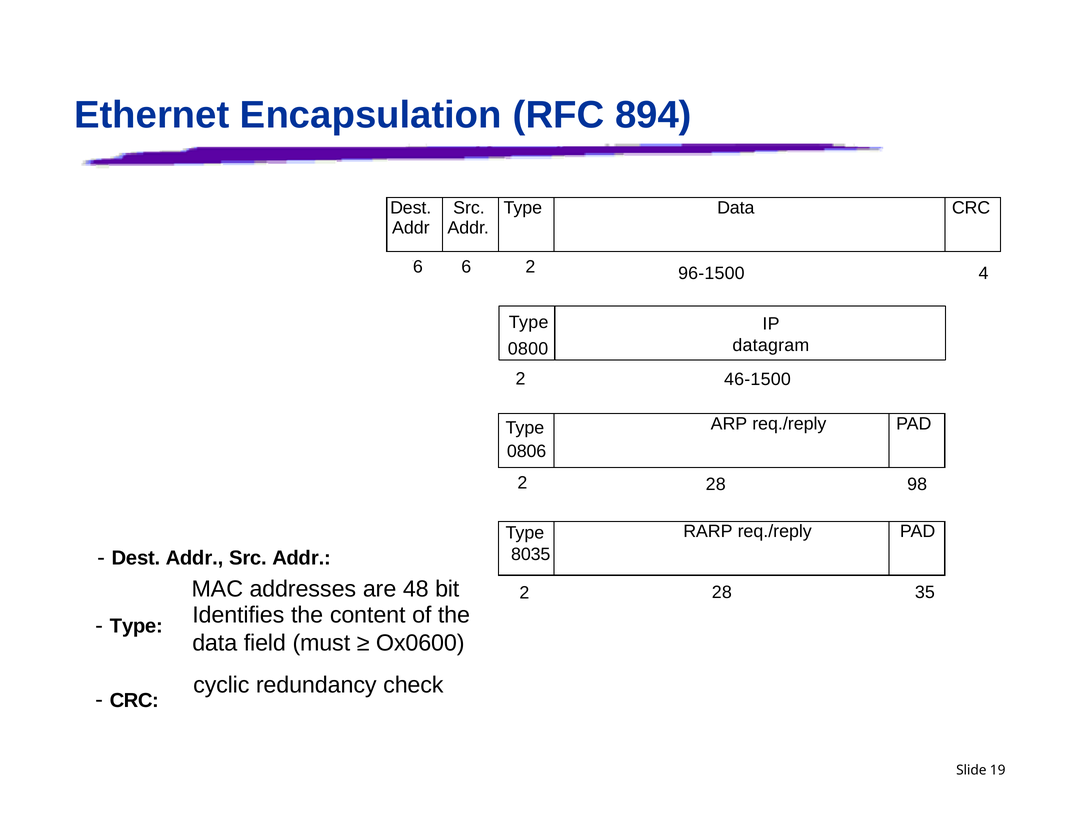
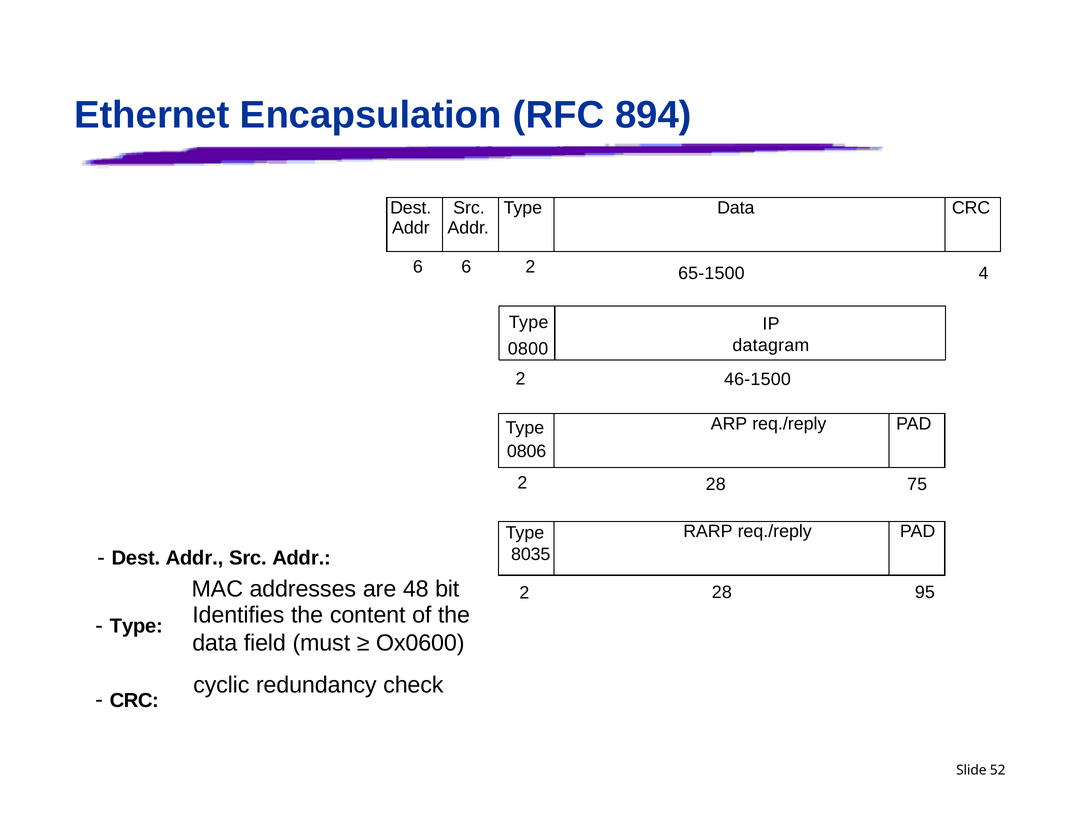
96-1500: 96-1500 -> 65-1500 (711, 274)
98: 98 -> 75 (917, 485)
35: 35 -> 95 (925, 592)
19: 19 -> 52 (998, 770)
